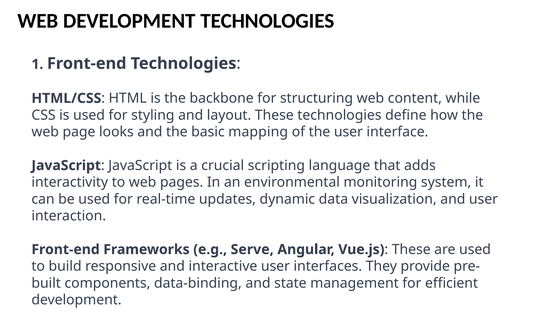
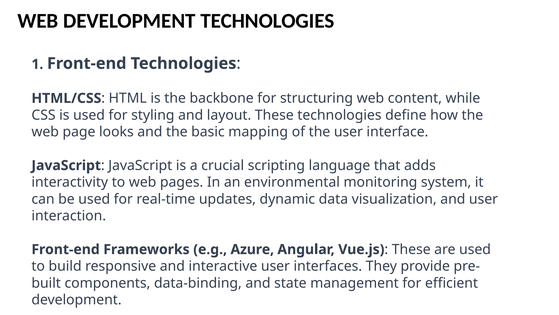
Serve: Serve -> Azure (252, 249)
